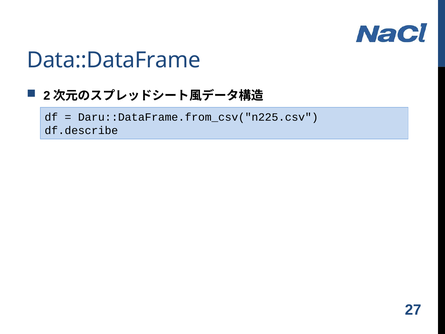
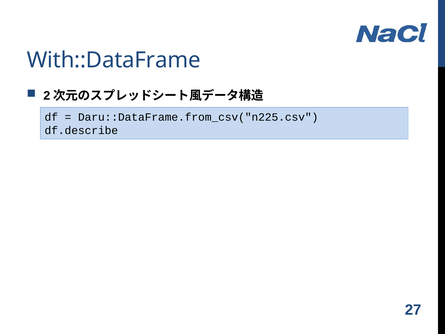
Data::DataFrame: Data::DataFrame -> With::DataFrame (114, 60)
